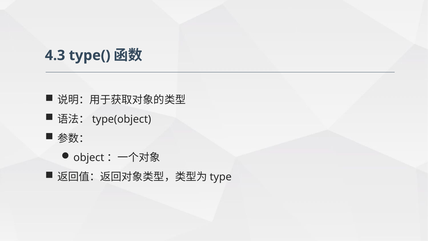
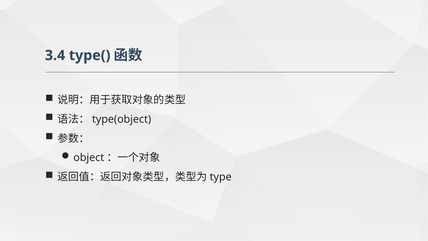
4.3: 4.3 -> 3.4 (55, 55)
